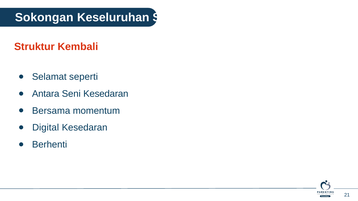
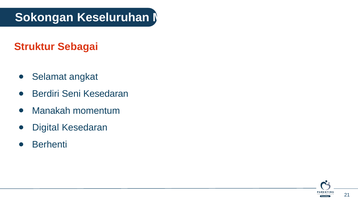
Keseluruhan Seni: Seni -> Mari (165, 18)
Kembali: Kembali -> Sebagai (78, 47)
seperti: seperti -> angkat (84, 77)
Antara: Antara -> Berdiri (46, 94)
Bersama: Bersama -> Manakah (51, 111)
